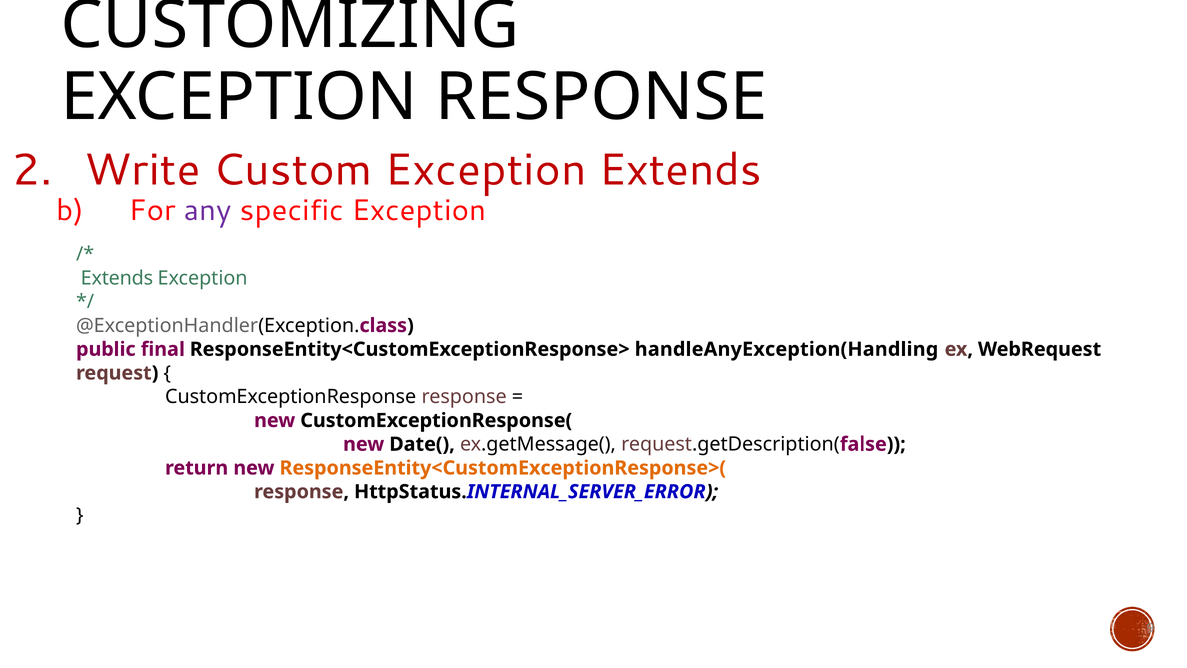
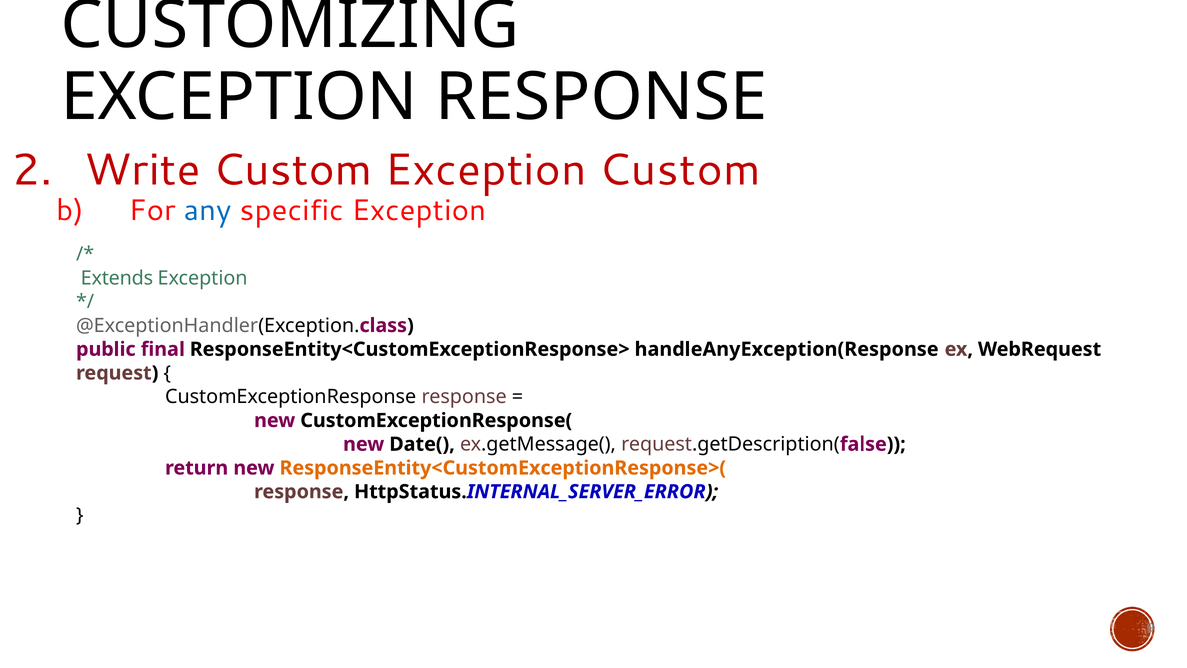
Exception Extends: Extends -> Custom (680, 170)
any colour: purple -> blue (208, 210)
handleAnyException(Handling: handleAnyException(Handling -> handleAnyException(Response (787, 349)
